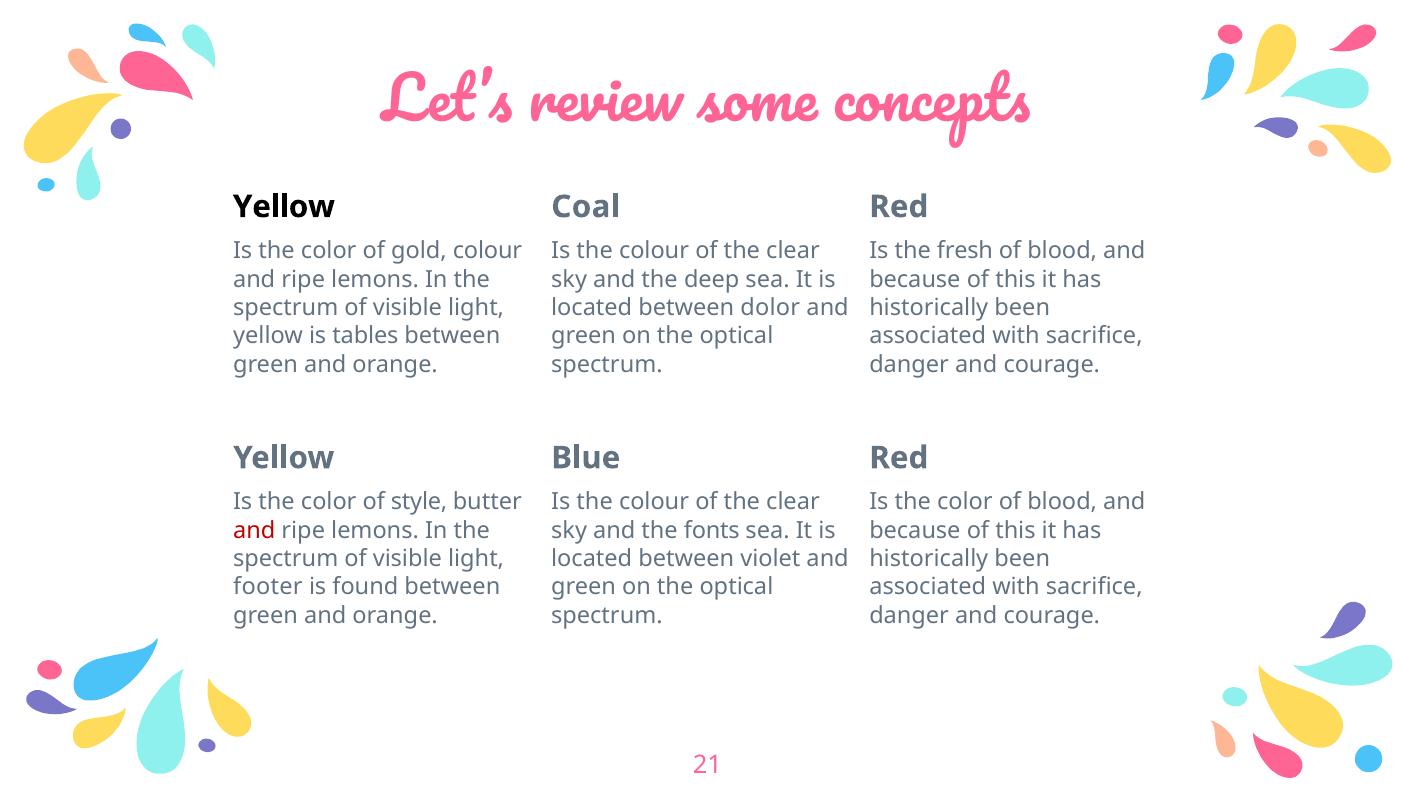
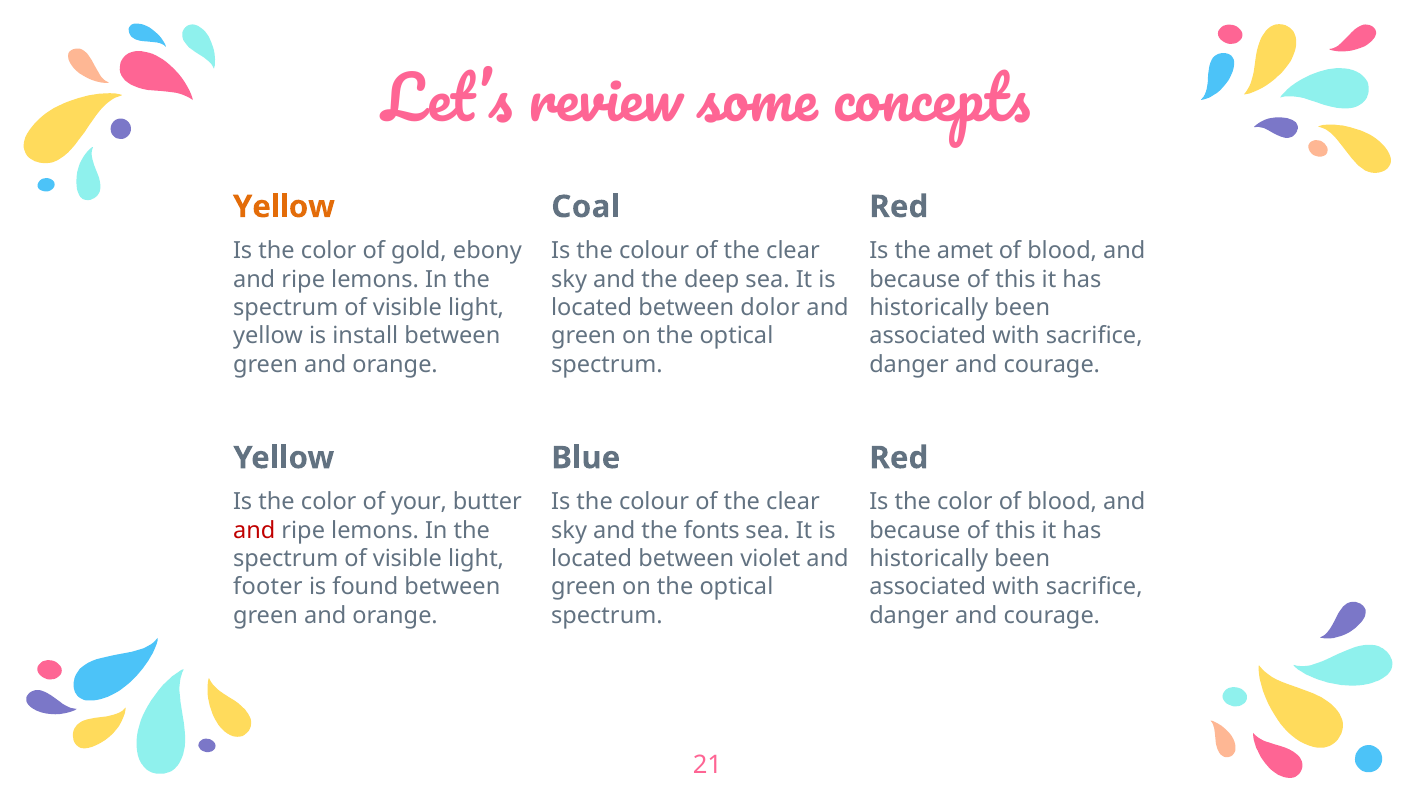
Yellow colour: black -> orange (284, 207)
gold colour: colour -> ebony (487, 251)
fresh: fresh -> amet (965, 251)
tables: tables -> install (365, 336)
style: style -> your (419, 502)
